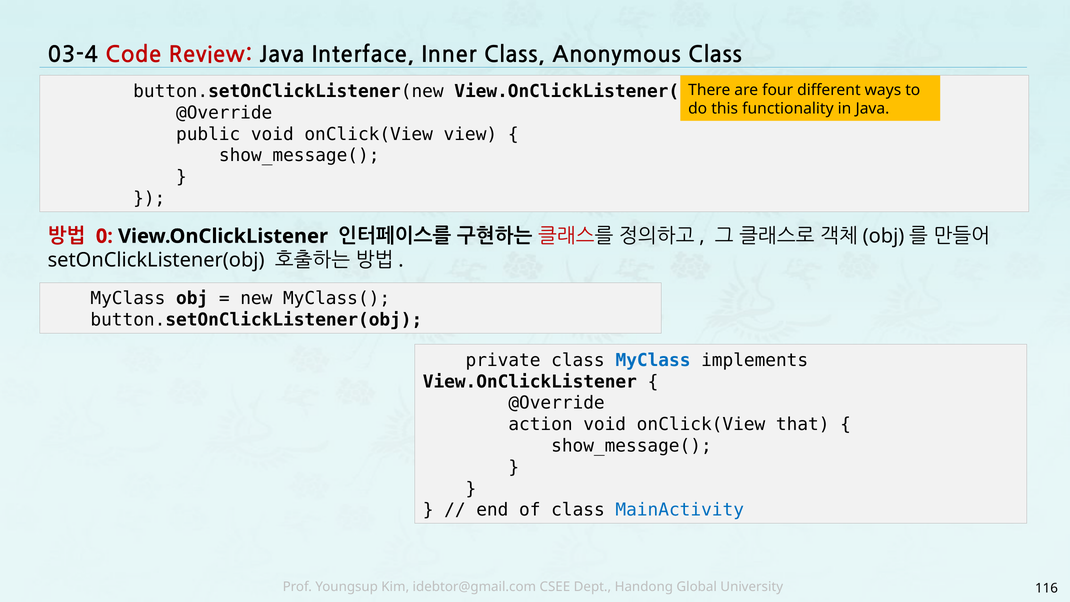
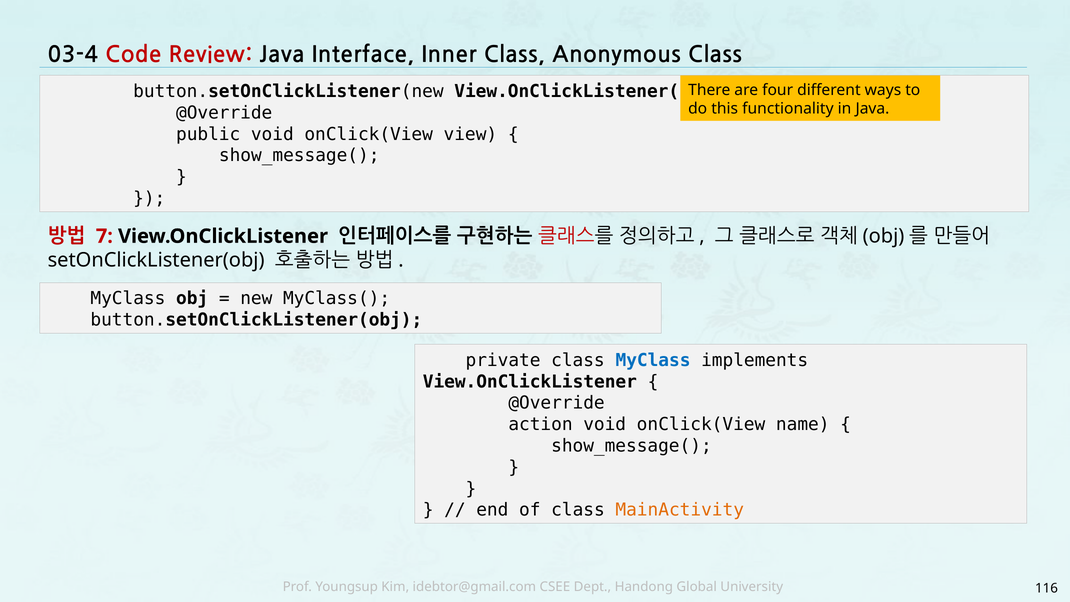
0: 0 -> 7 (104, 236)
that: that -> name (803, 424)
MainActivity colour: blue -> orange (680, 510)
